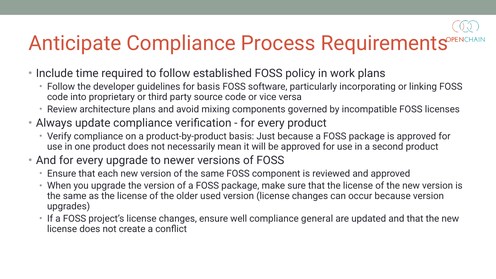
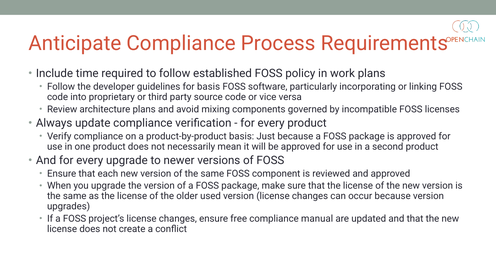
well: well -> free (239, 219)
general: general -> manual (317, 219)
